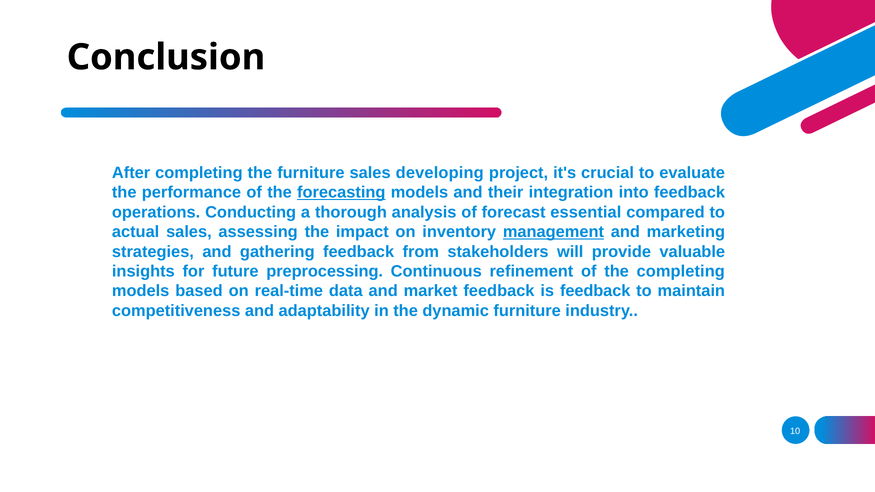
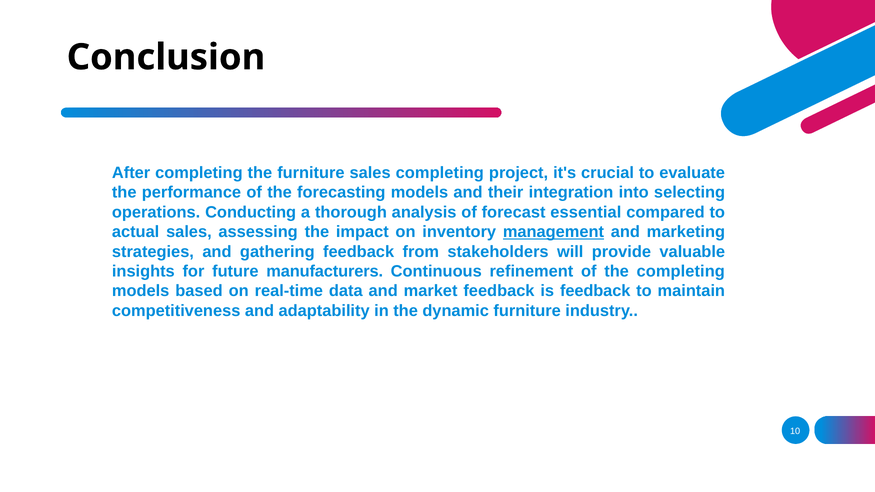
sales developing: developing -> completing (440, 173)
forecasting underline: present -> none (341, 193)
into feedback: feedback -> selecting (690, 193)
preprocessing: preprocessing -> manufacturers (325, 271)
